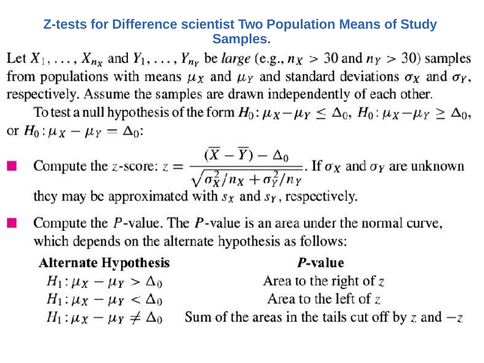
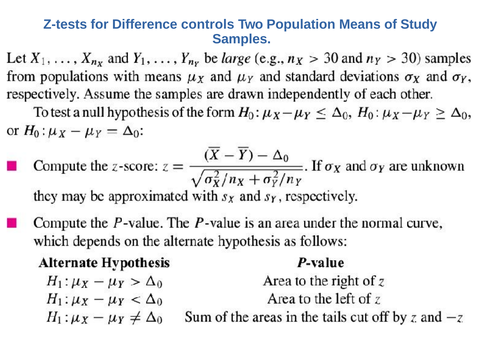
scientist: scientist -> controls (208, 25)
